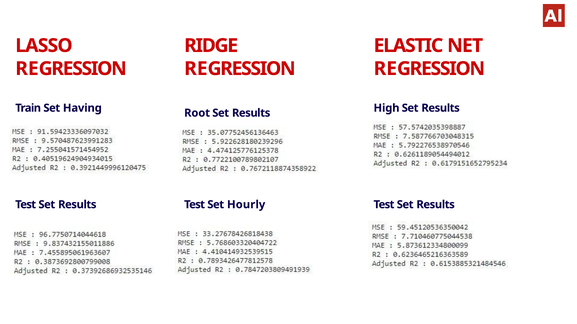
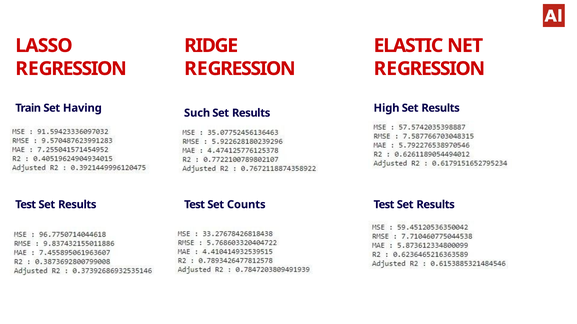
Root: Root -> Such (197, 113)
Hourly: Hourly -> Counts (246, 205)
